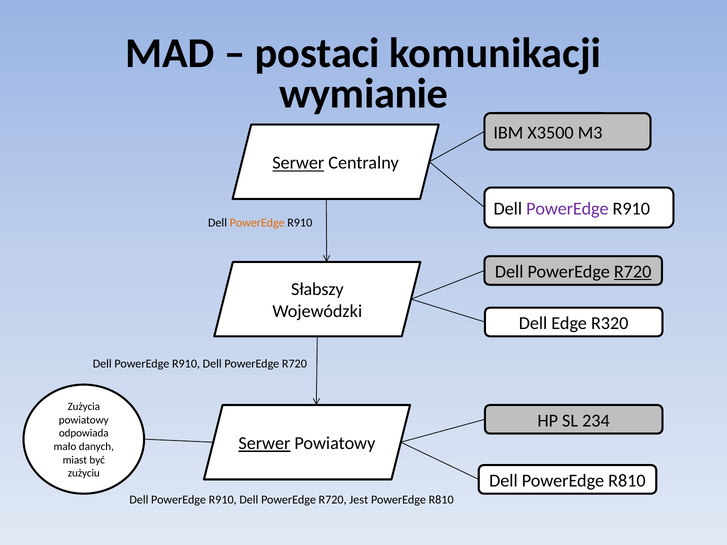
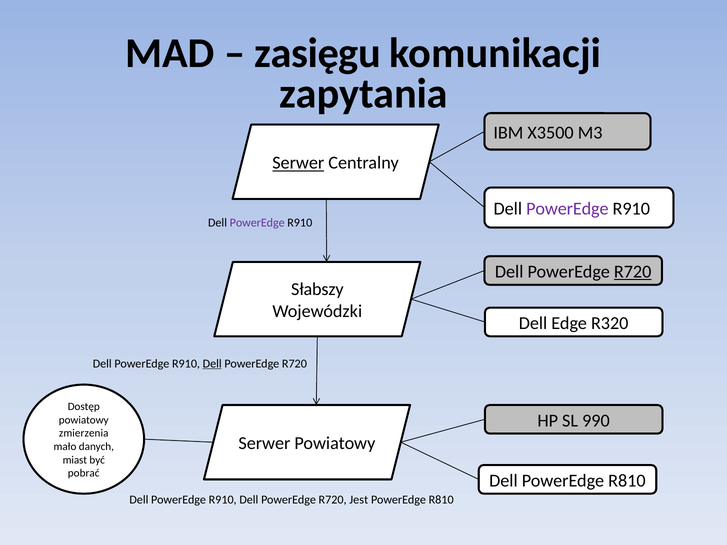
postaci: postaci -> zasięgu (318, 53)
wymianie: wymianie -> zapytania (364, 94)
PowerEdge colour: orange -> purple (257, 223)
Dell underline: none -> present (212, 364)
Zużycia: Zużycia -> Dostęp (84, 407)
234: 234 -> 990 (596, 421)
odpowiada: odpowiada -> zmierzenia (84, 433)
Serwer underline: present -> none (264, 444)
zużyciu: zużyciu -> pobrać (84, 473)
